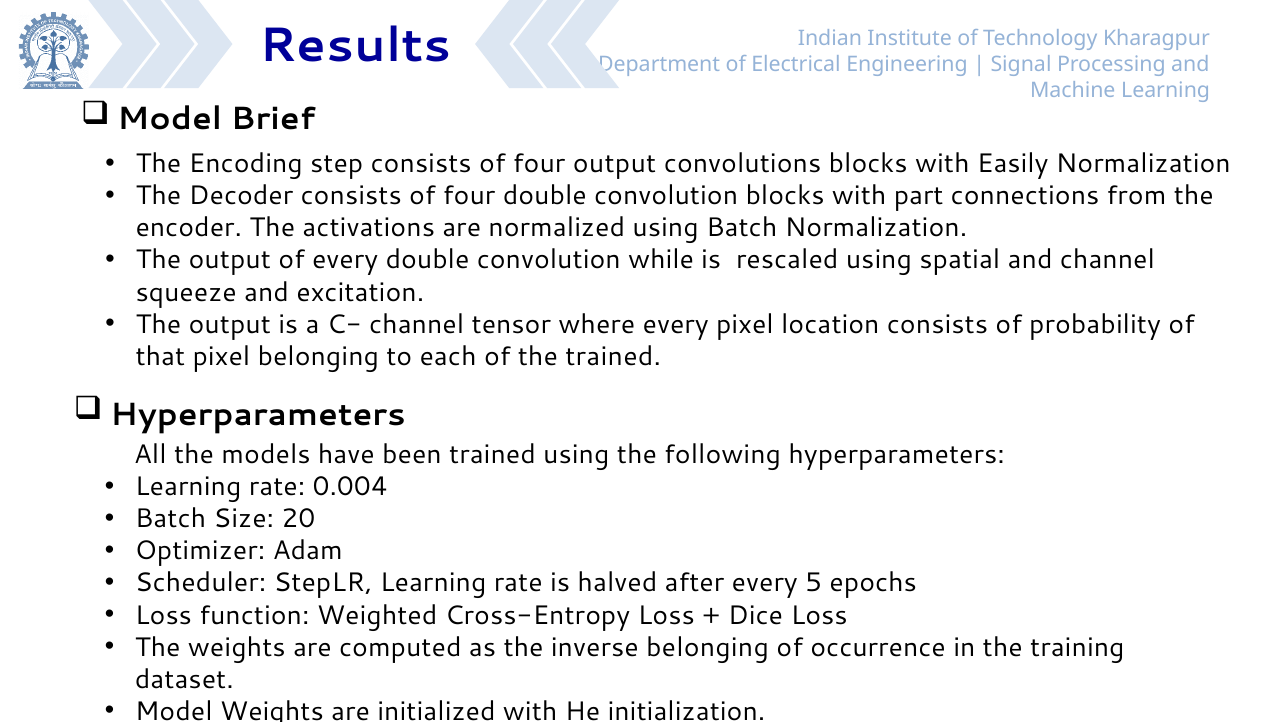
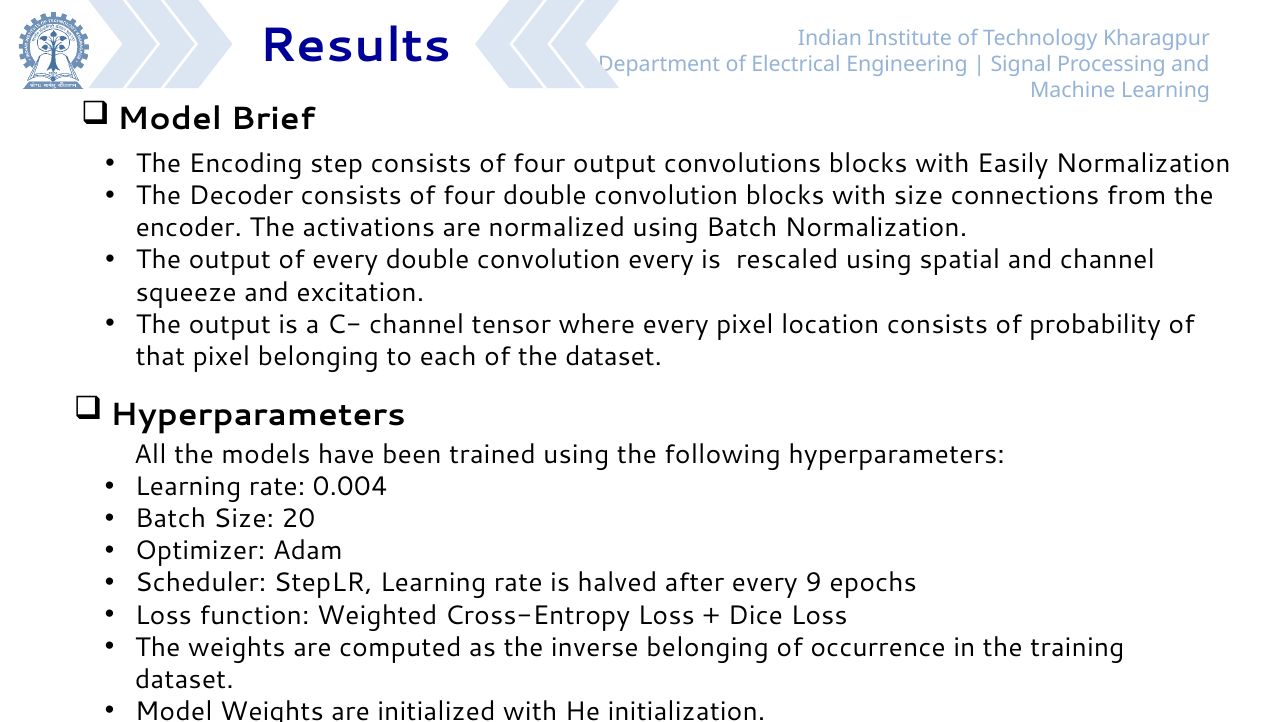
with part: part -> size (919, 196)
convolution while: while -> every (661, 260)
the trained: trained -> dataset (614, 357)
5: 5 -> 9 (814, 583)
